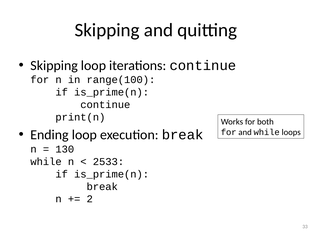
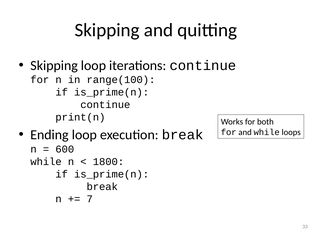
130: 130 -> 600 (65, 149)
2533: 2533 -> 1800 (108, 162)
2: 2 -> 7 (90, 199)
